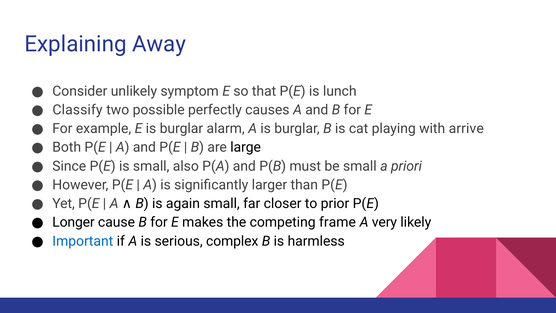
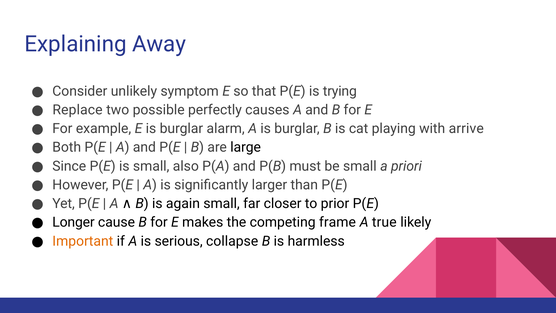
lunch: lunch -> trying (340, 91)
Classify: Classify -> Replace (78, 110)
very: very -> true (384, 222)
Important colour: blue -> orange (83, 241)
complex: complex -> collapse (232, 241)
